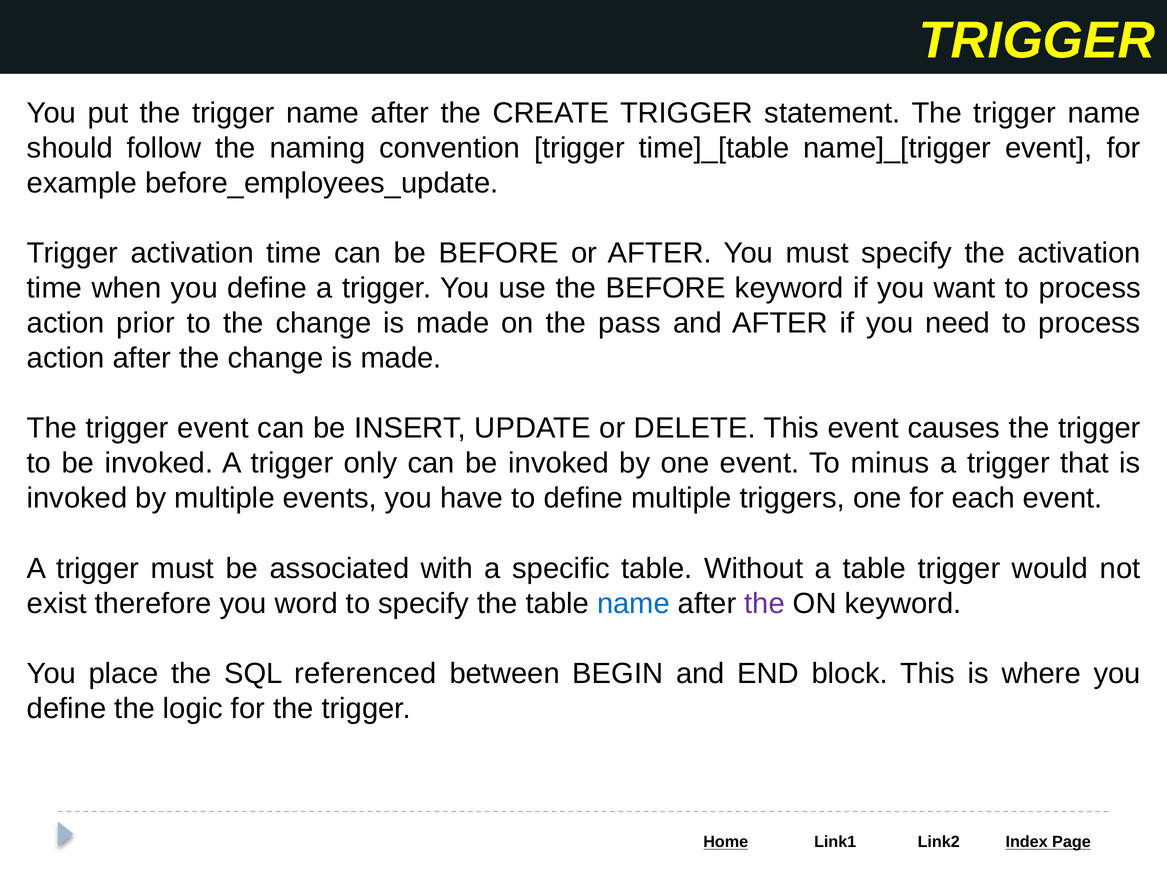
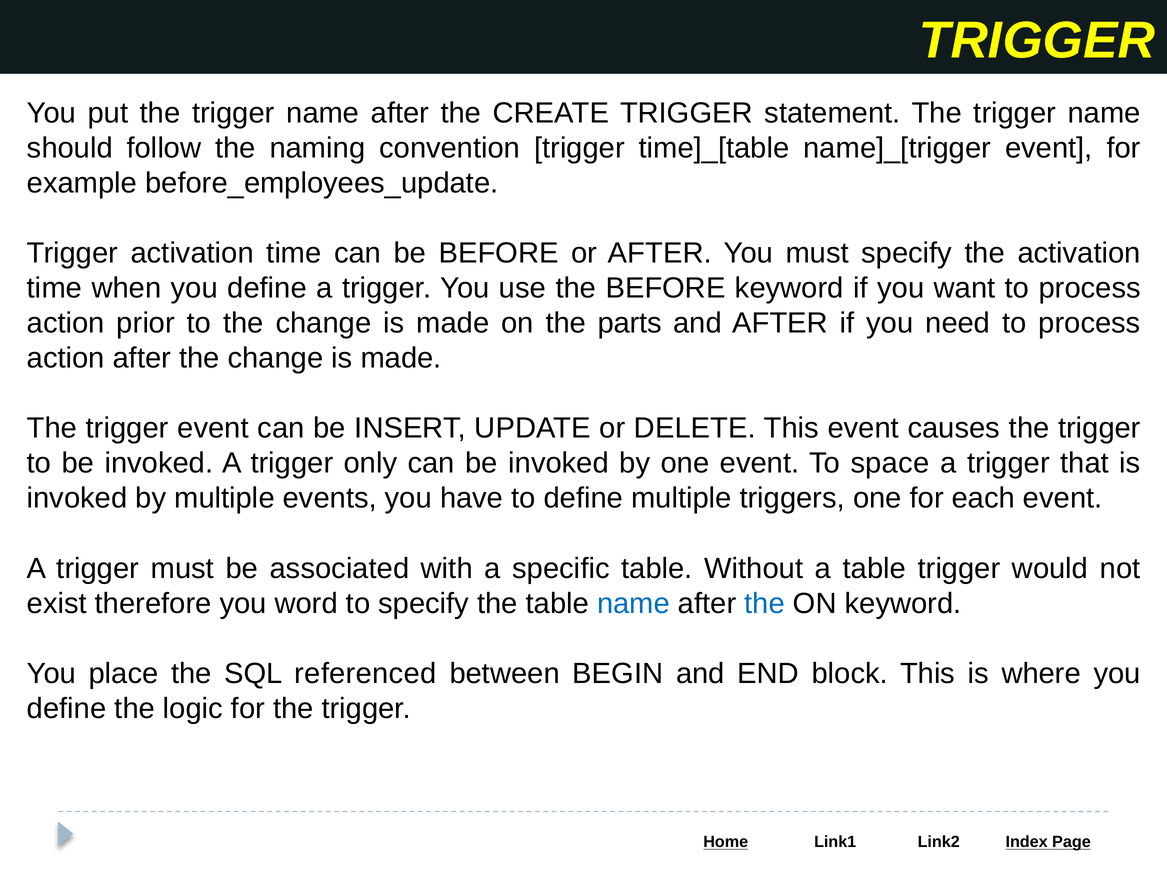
pass: pass -> parts (630, 323)
minus: minus -> space (890, 463)
the colour: purple -> blue (765, 603)
